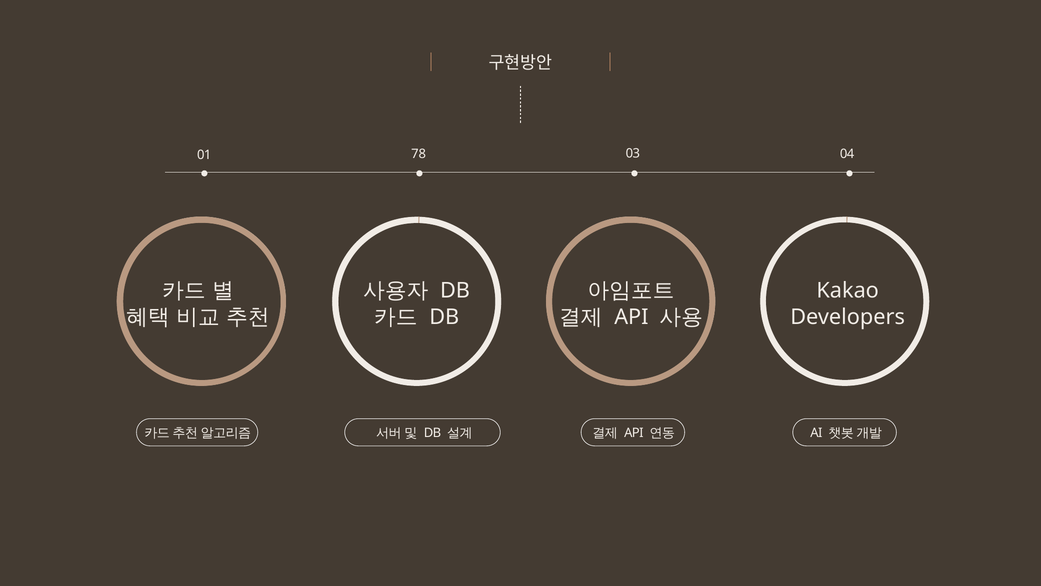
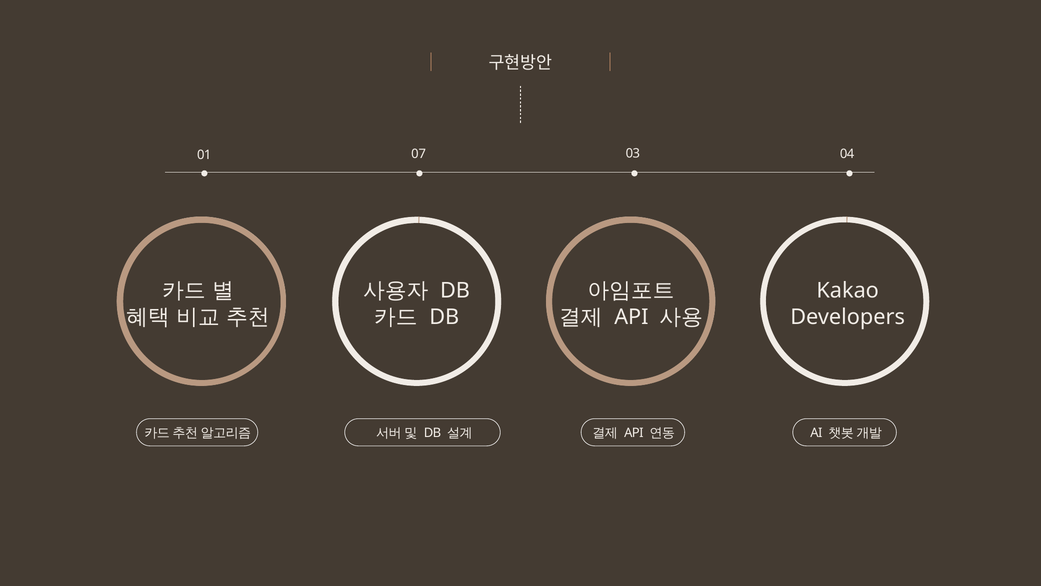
78: 78 -> 07 (419, 154)
